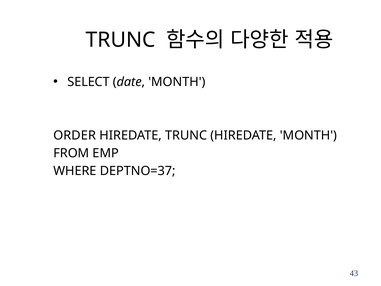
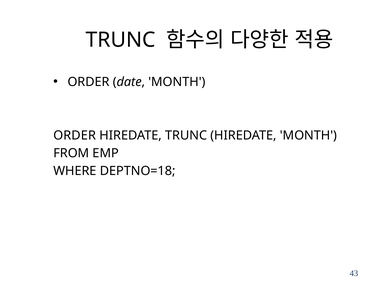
SELECT: SELECT -> ORDER (89, 82)
DEPTNO=37: DEPTNO=37 -> DEPTNO=18 (138, 171)
